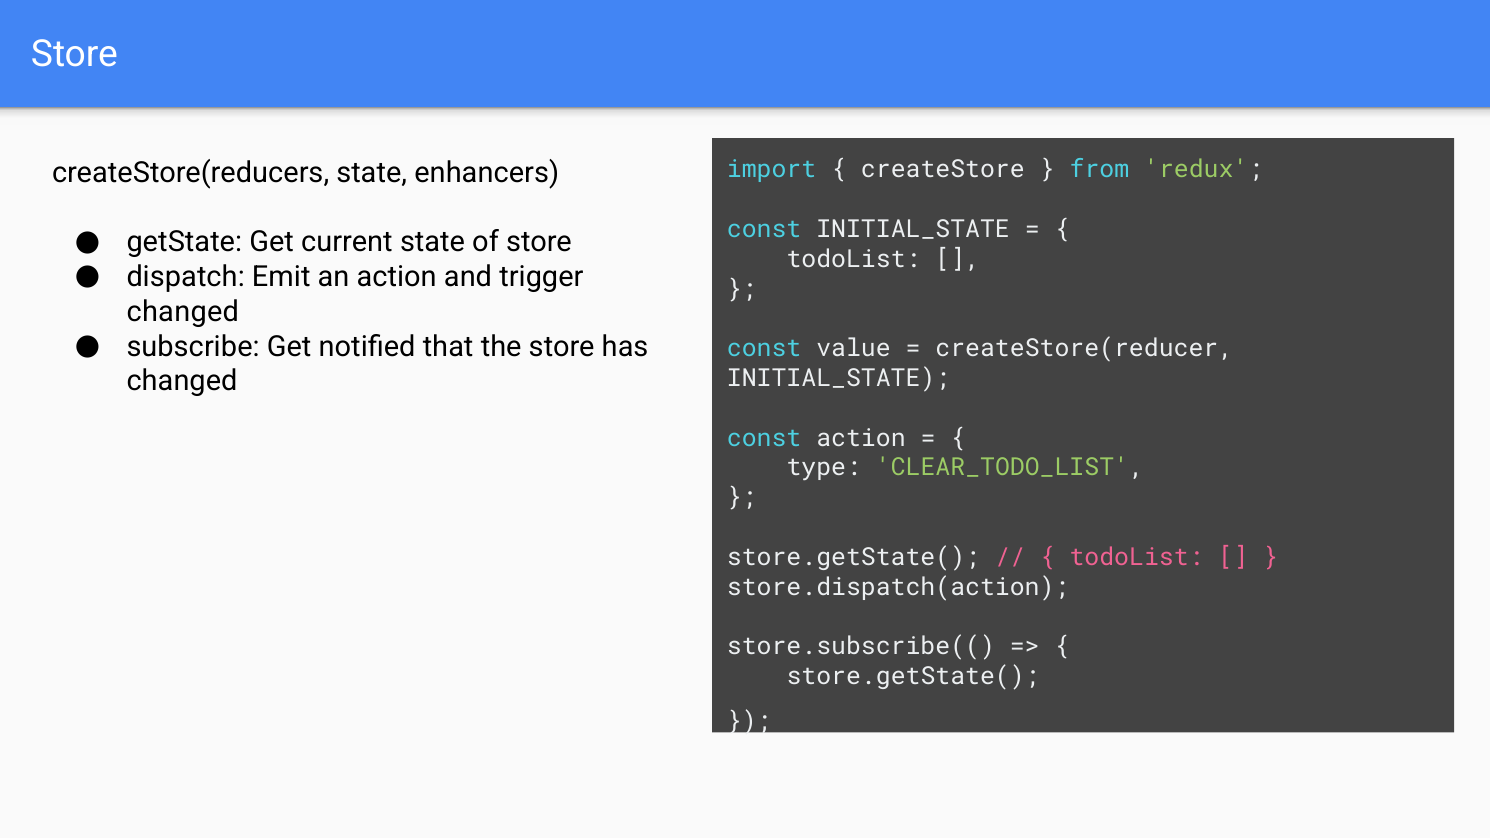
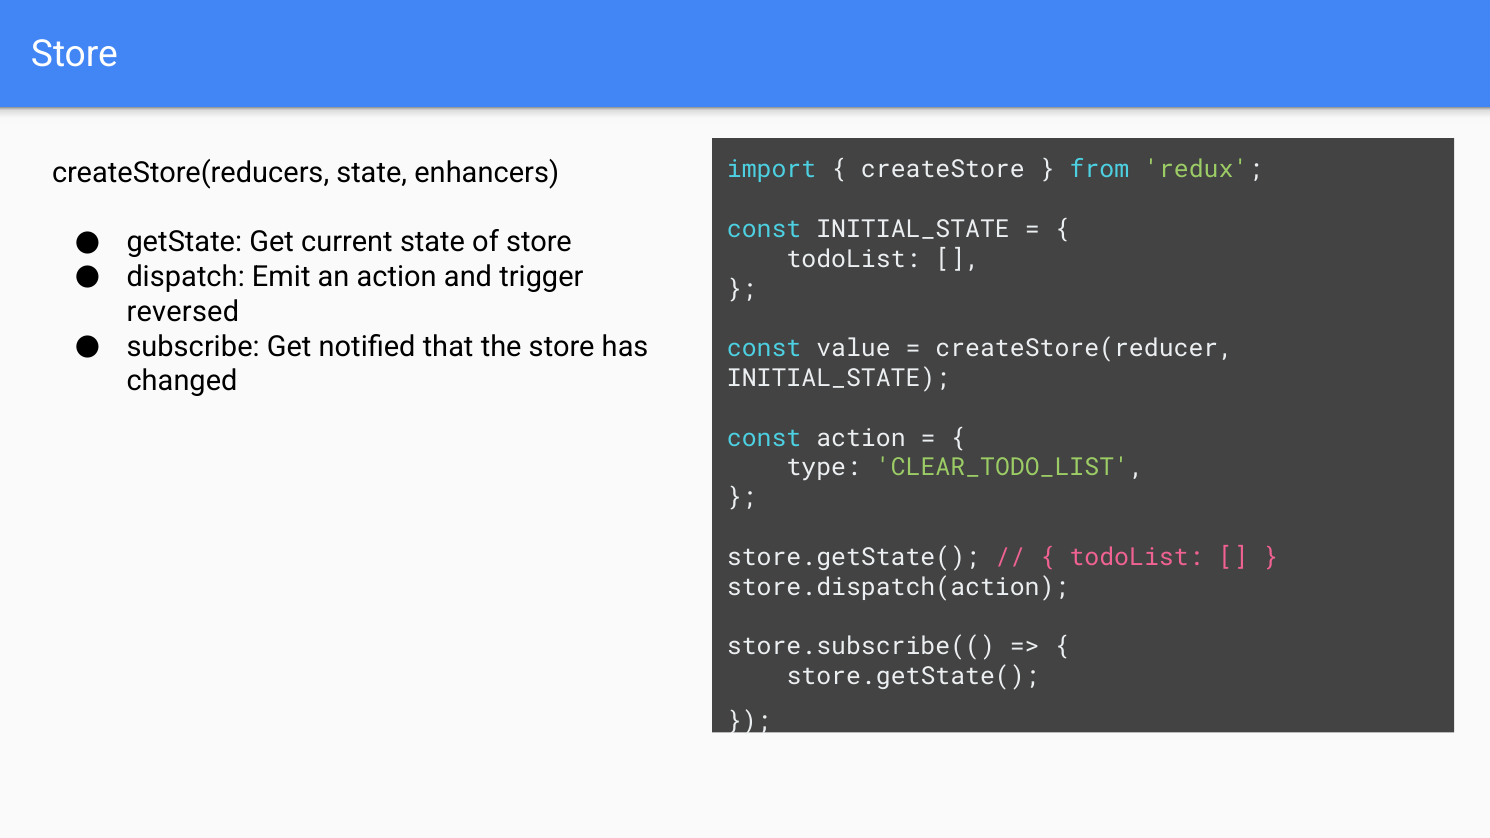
changed: changed -> reversed (183, 312)
